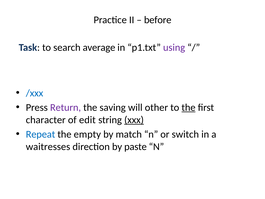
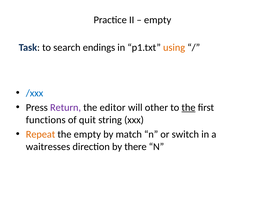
before: before -> empty (158, 20)
average: average -> endings (99, 47)
using colour: purple -> orange (174, 47)
saving: saving -> editor (113, 107)
character: character -> functions (46, 120)
edit: edit -> quit (87, 120)
xxx underline: present -> none (134, 120)
Repeat colour: blue -> orange (41, 134)
paste: paste -> there (135, 147)
